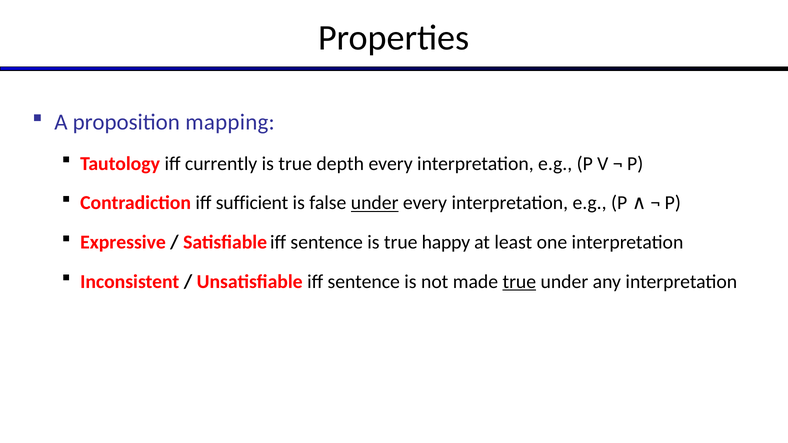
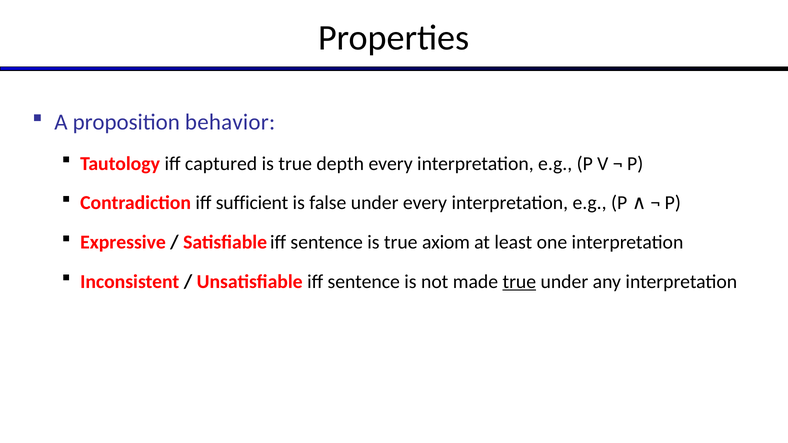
mapping: mapping -> behavior (230, 122)
currently: currently -> captured (221, 164)
under underline: present -> none (375, 203)
happy: happy -> axiom (446, 242)
